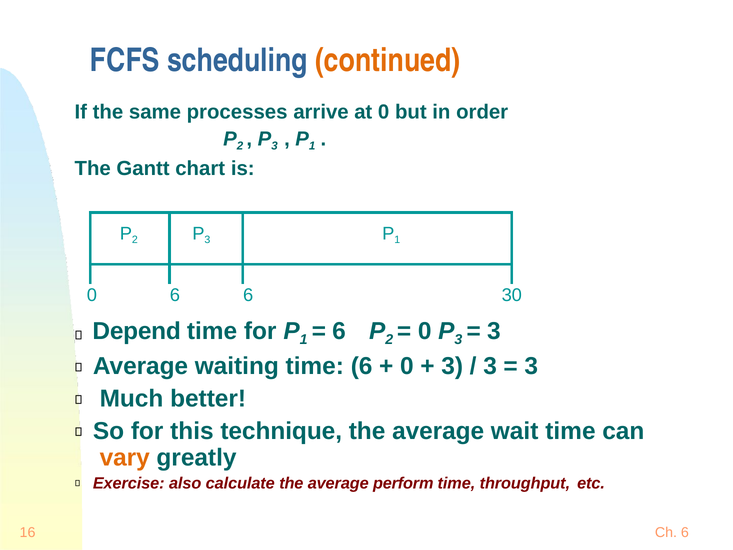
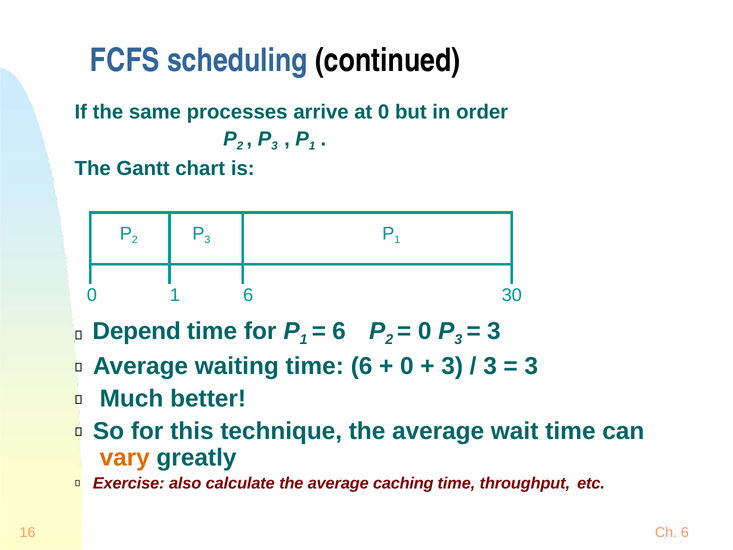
continued colour: orange -> black (388, 61)
0 6: 6 -> 1 (175, 295)
perform: perform -> caching (403, 483)
